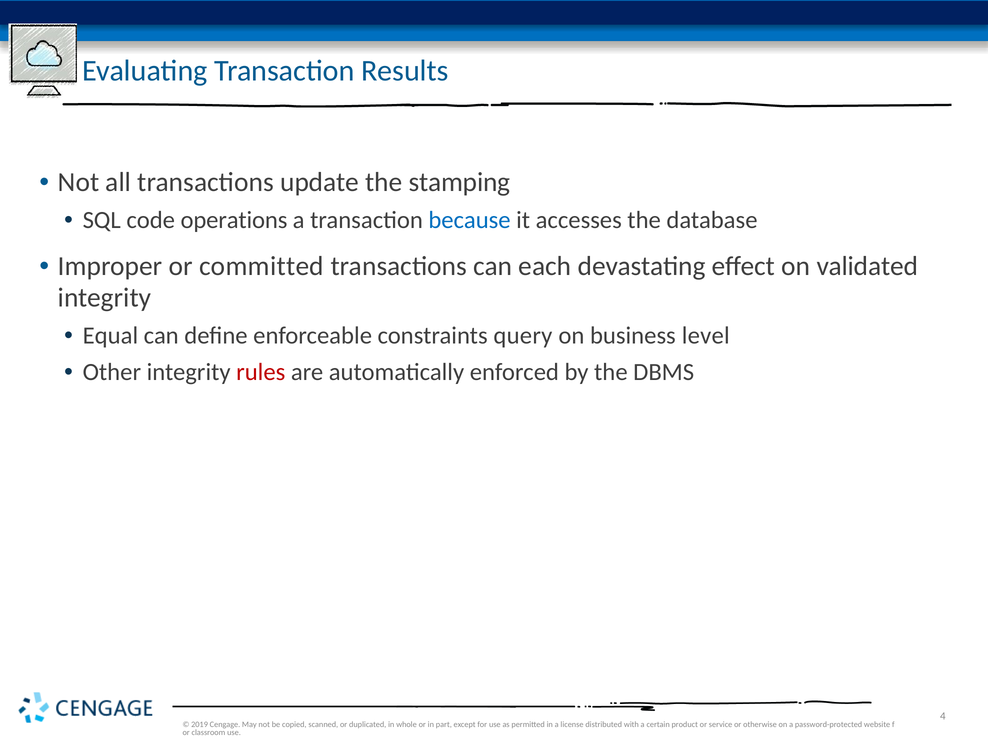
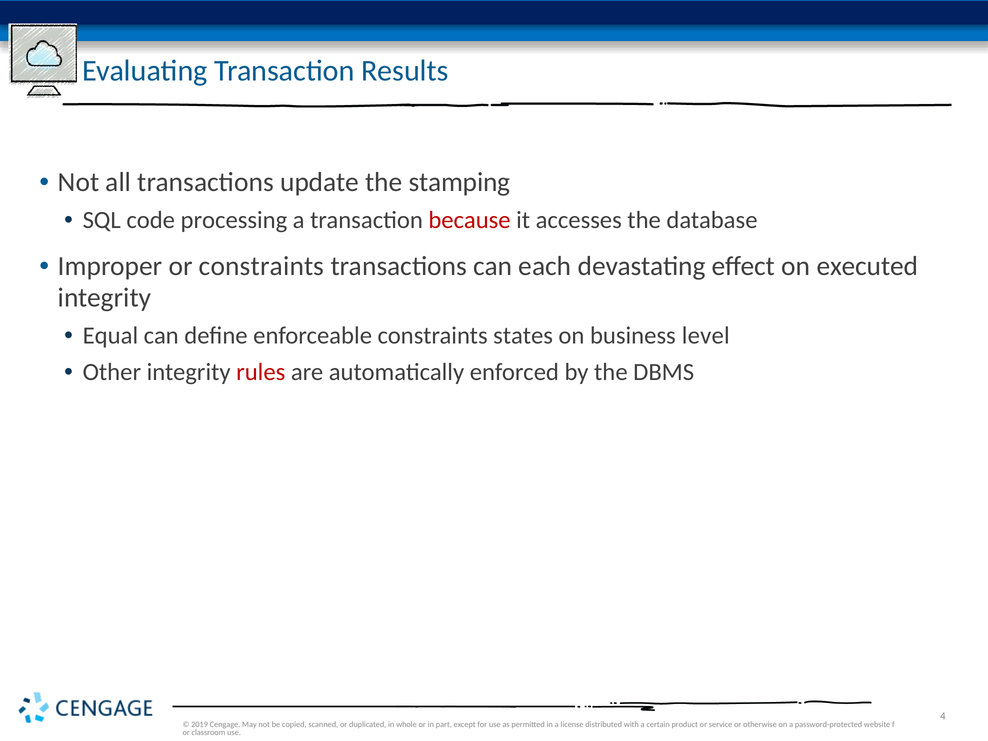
operations: operations -> processing (234, 220)
because colour: blue -> red (469, 220)
or committed: committed -> constraints (262, 266)
validated: validated -> executed (867, 266)
query: query -> states (523, 336)
